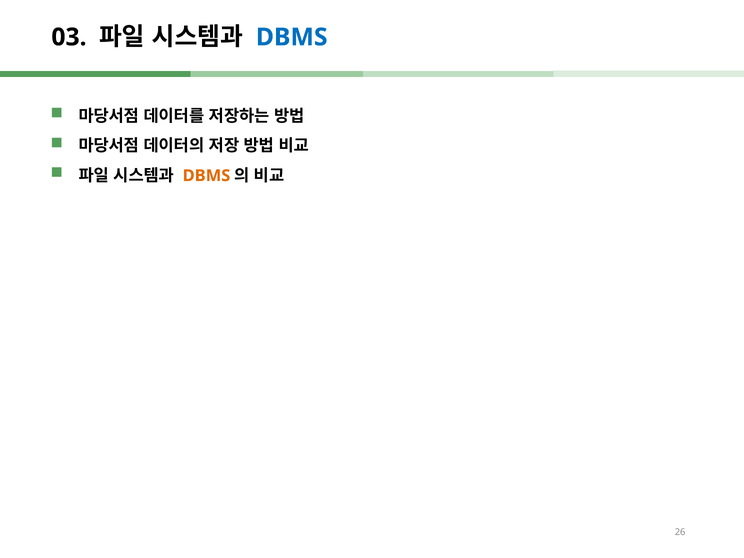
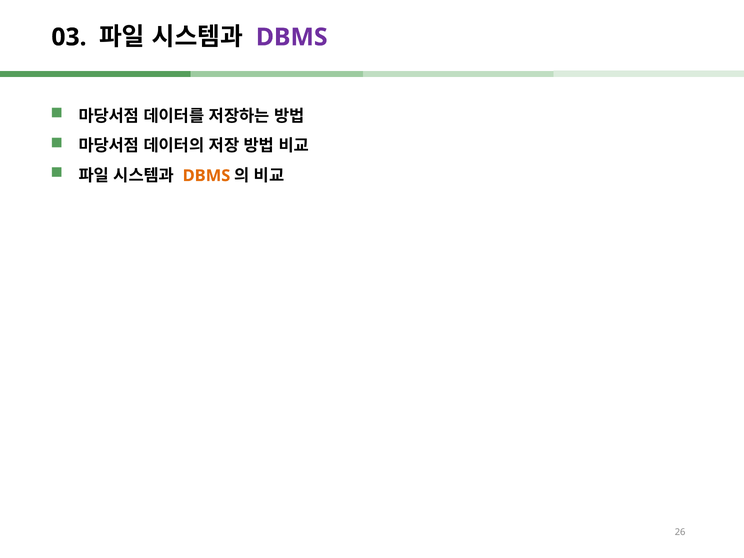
DBMS colour: blue -> purple (292, 37)
